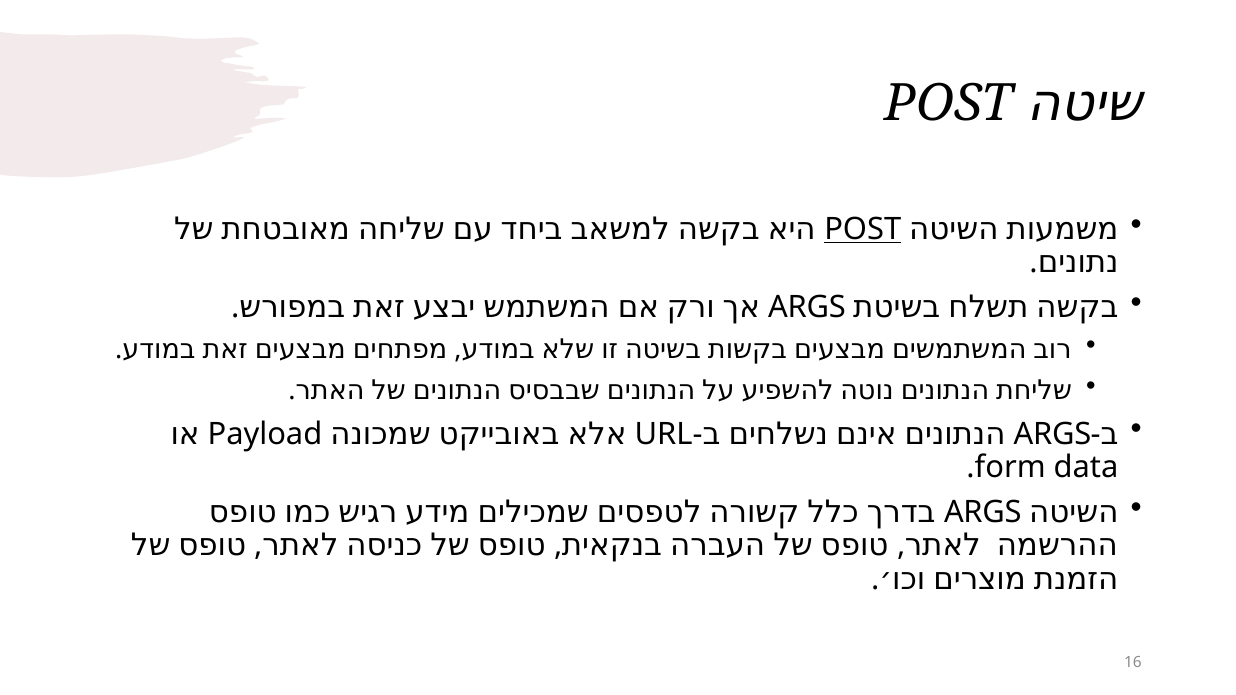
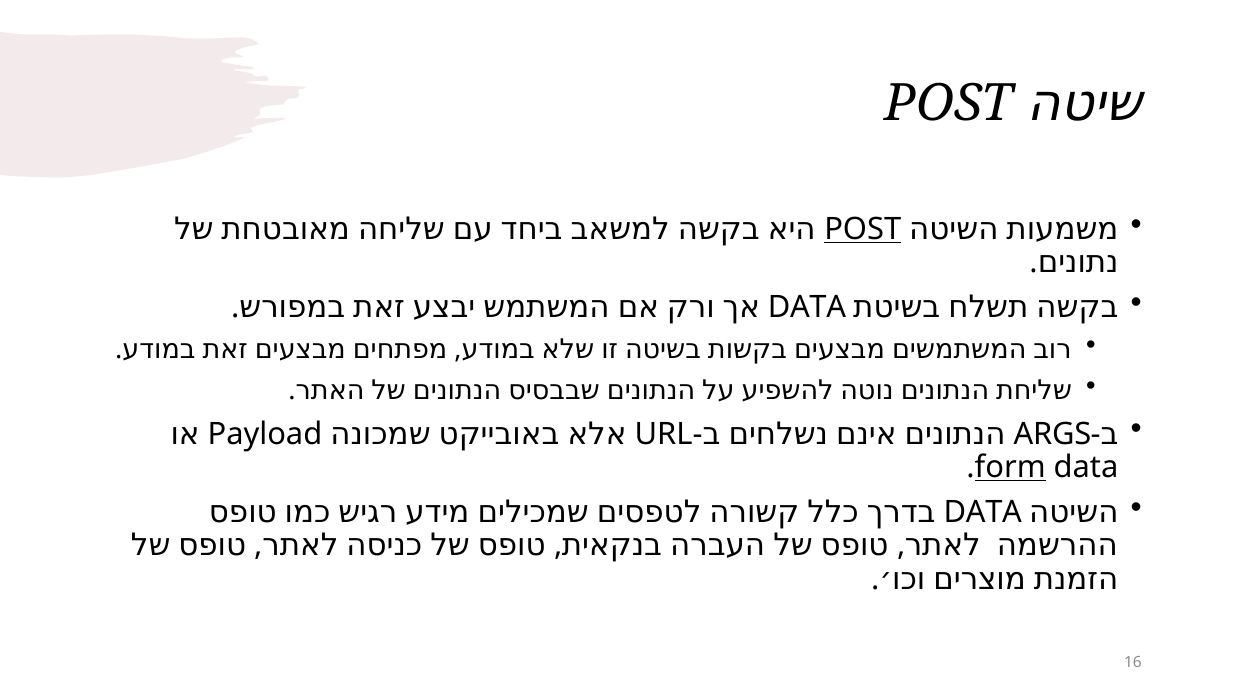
ARGS: ARGS -> DATA (807, 308)
form underline: none -> present (1010, 467)
ARGS: ARGS -> DATA (983, 512)
